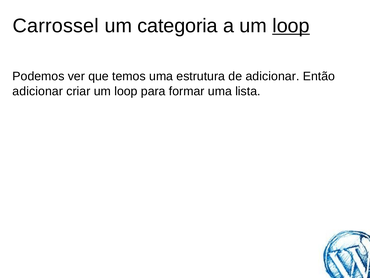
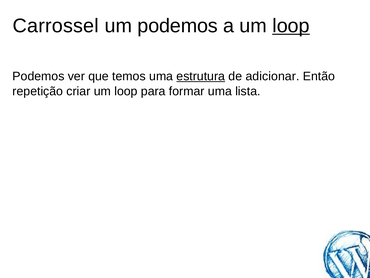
um categoria: categoria -> podemos (178, 26)
estrutura underline: none -> present (201, 76)
adicionar: adicionar -> repetição (38, 91)
